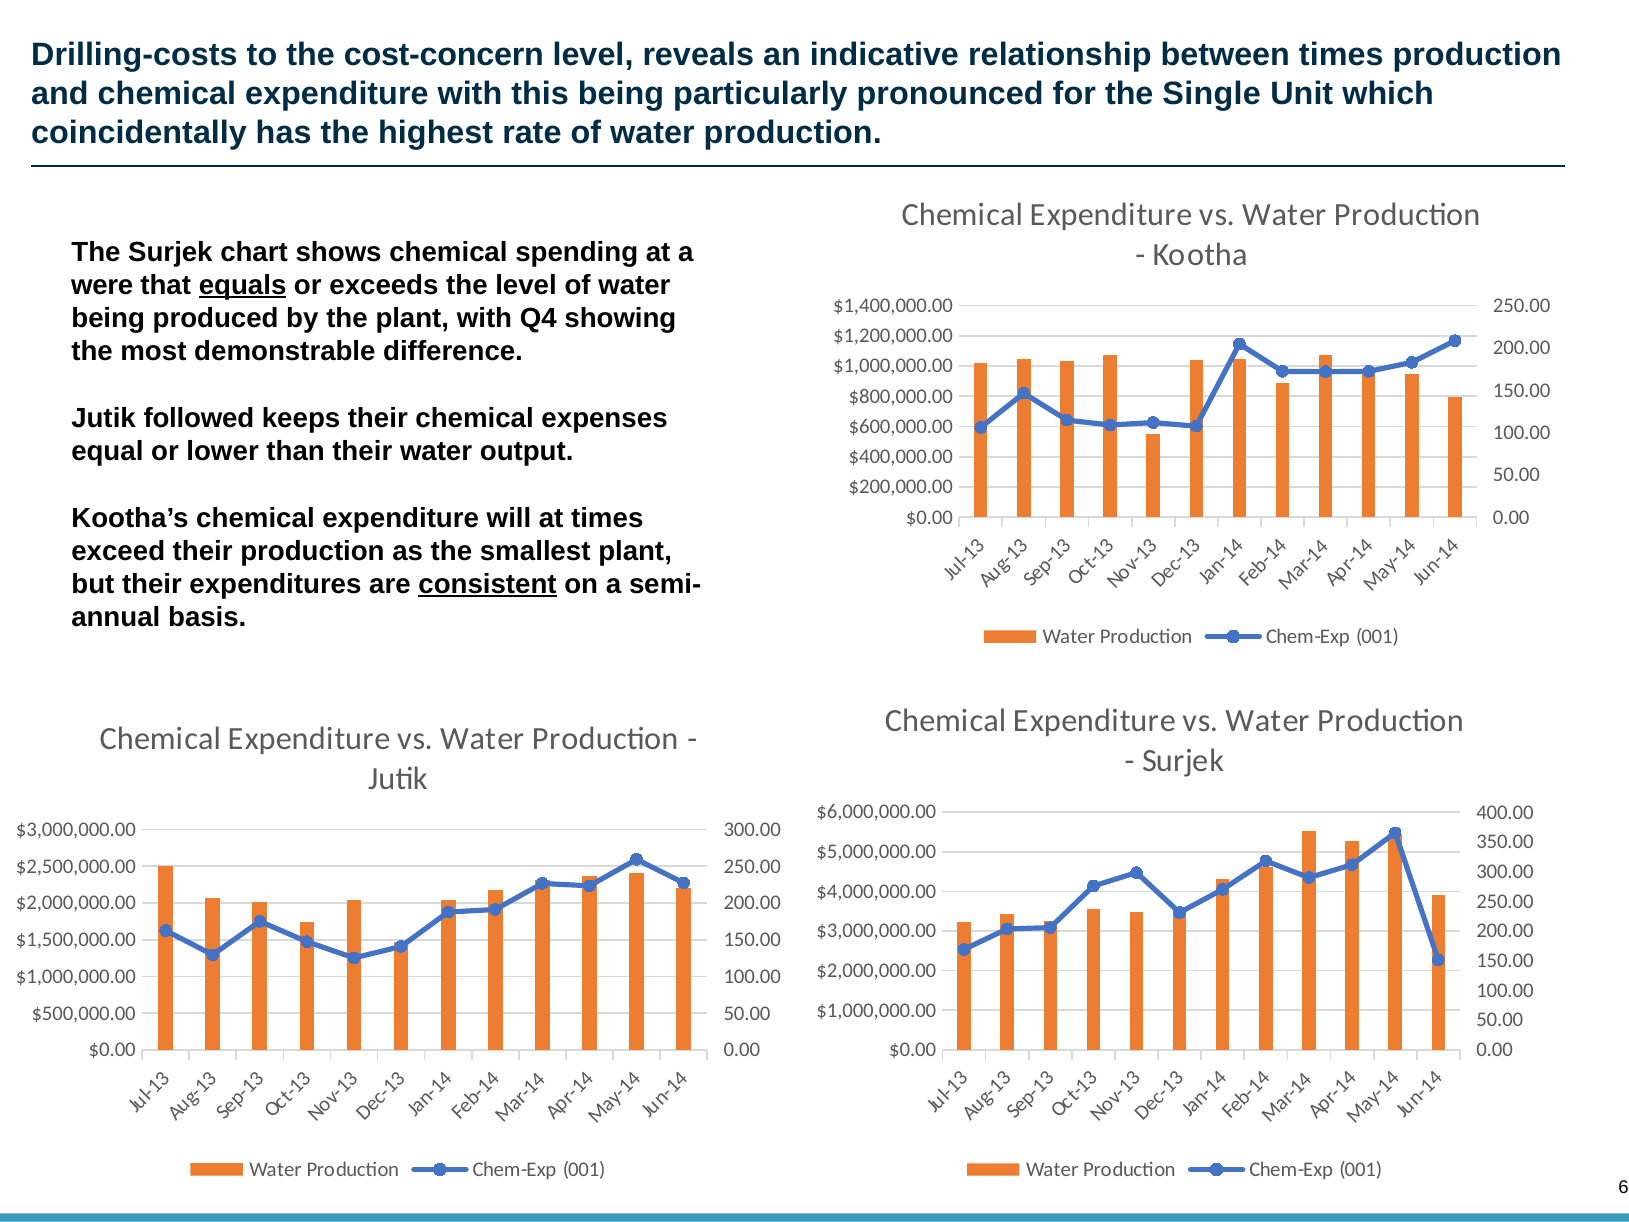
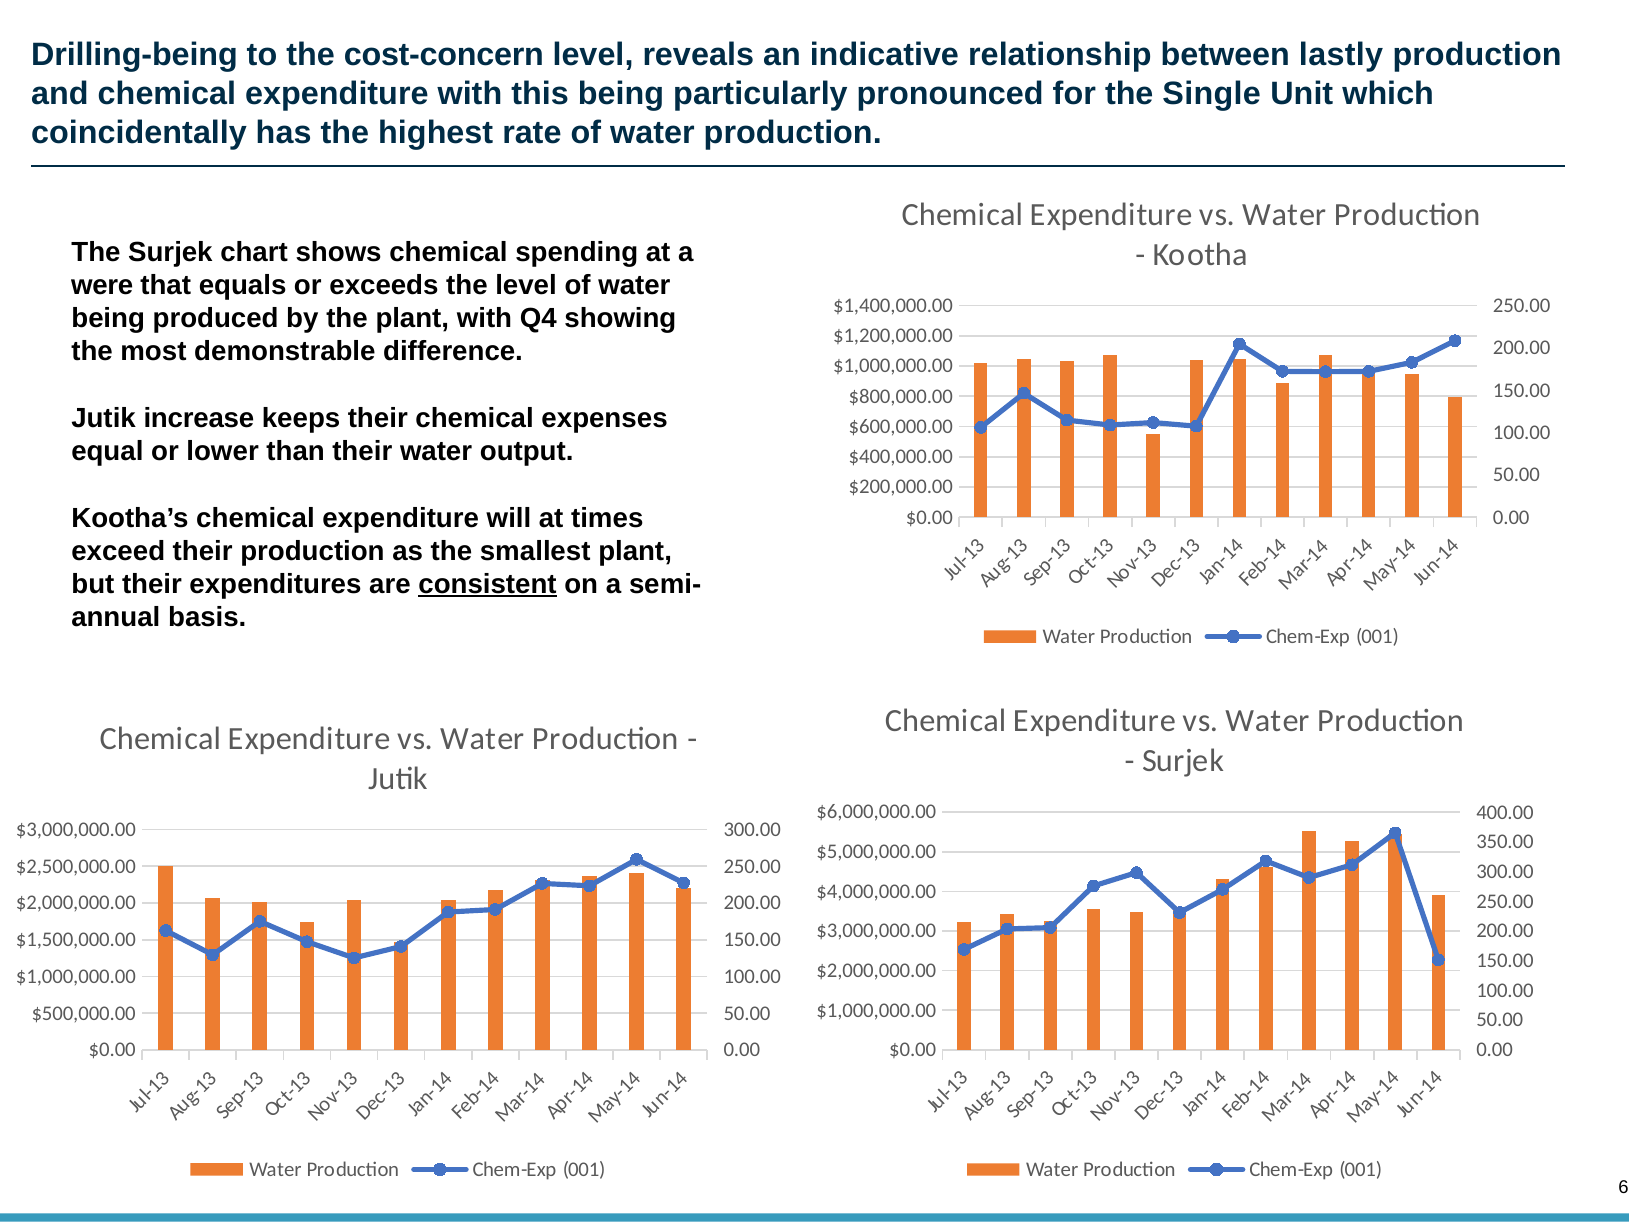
Drilling-costs: Drilling-costs -> Drilling-being (134, 55)
between times: times -> lastly (1341, 55)
equals underline: present -> none (243, 285)
followed: followed -> increase (199, 418)
